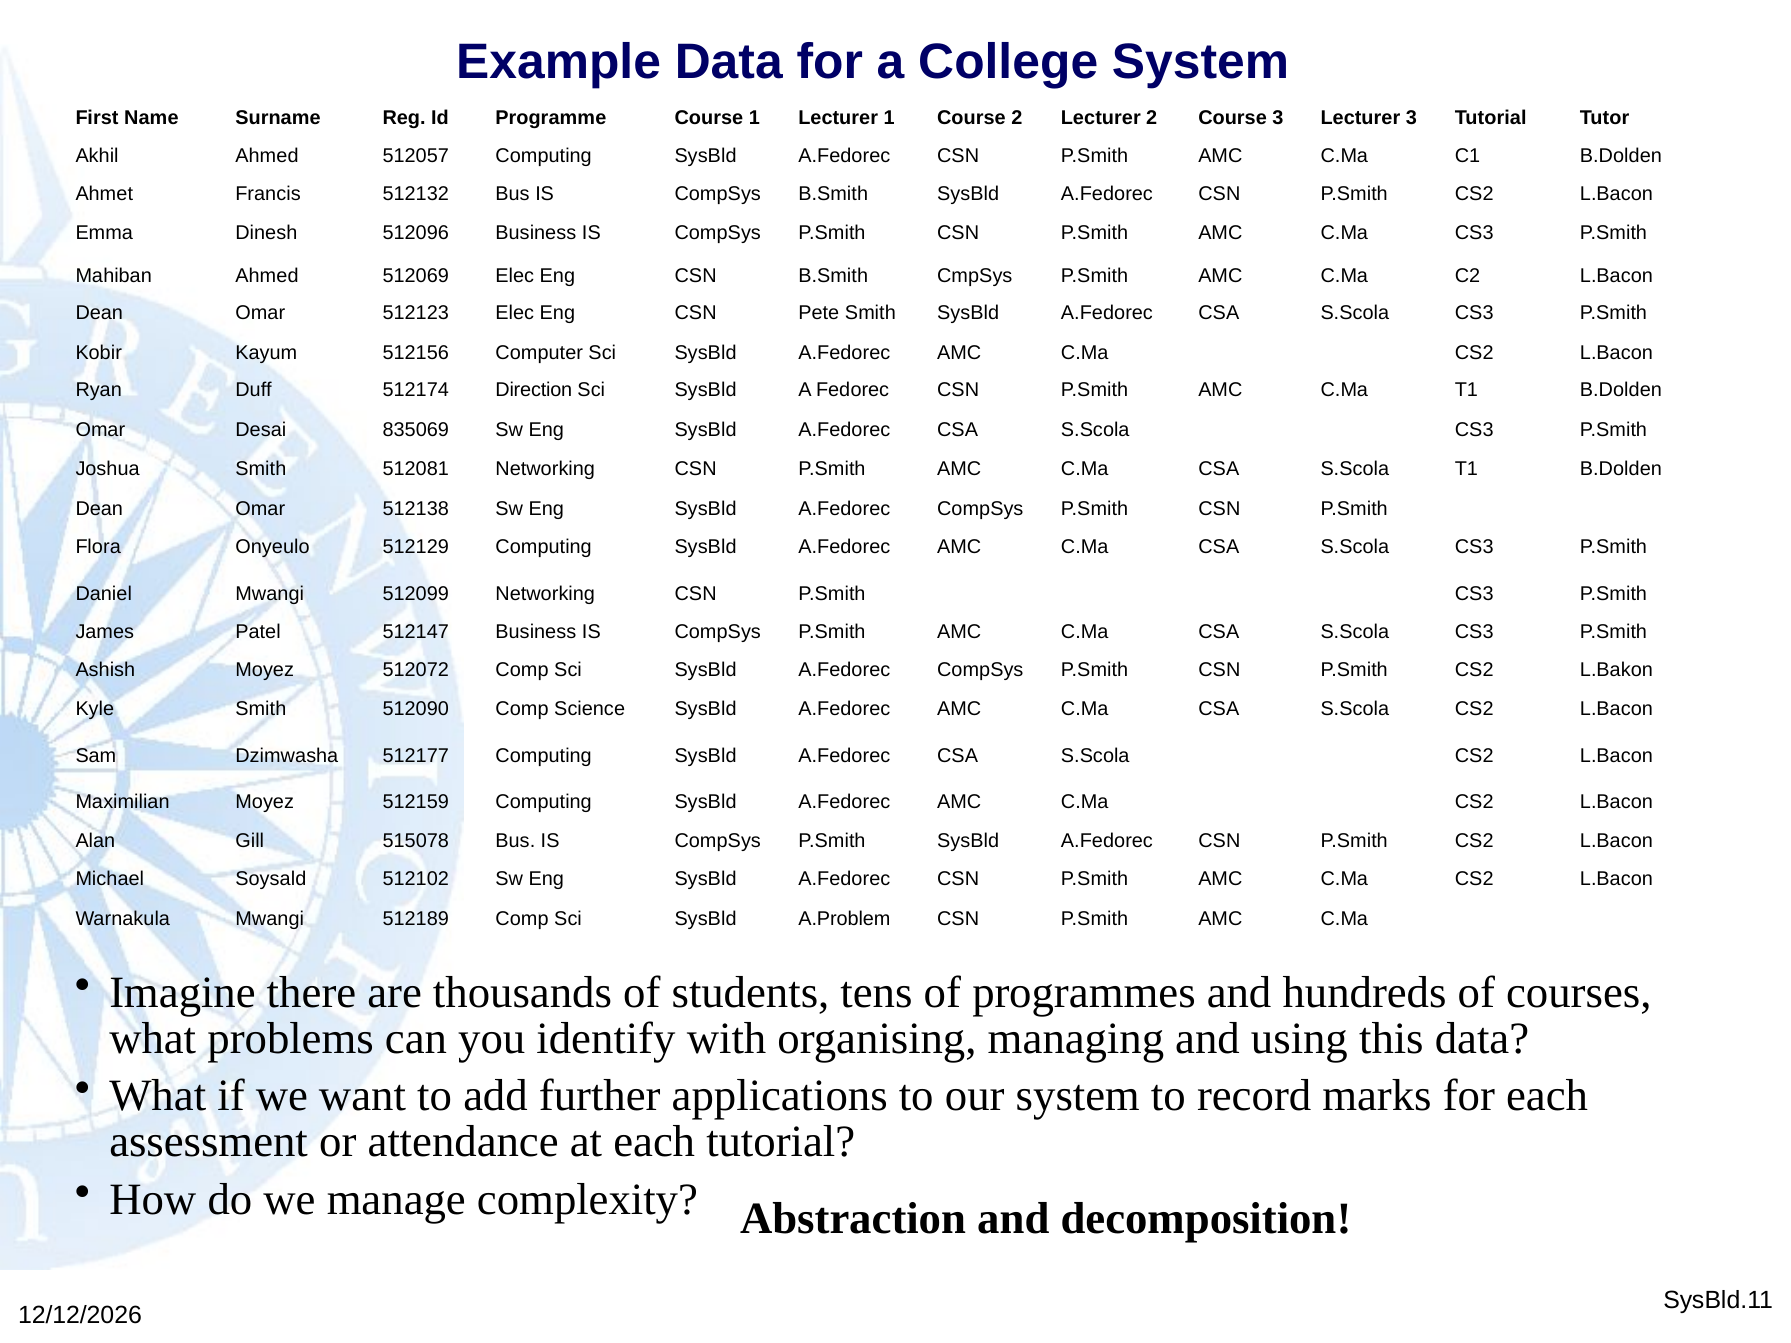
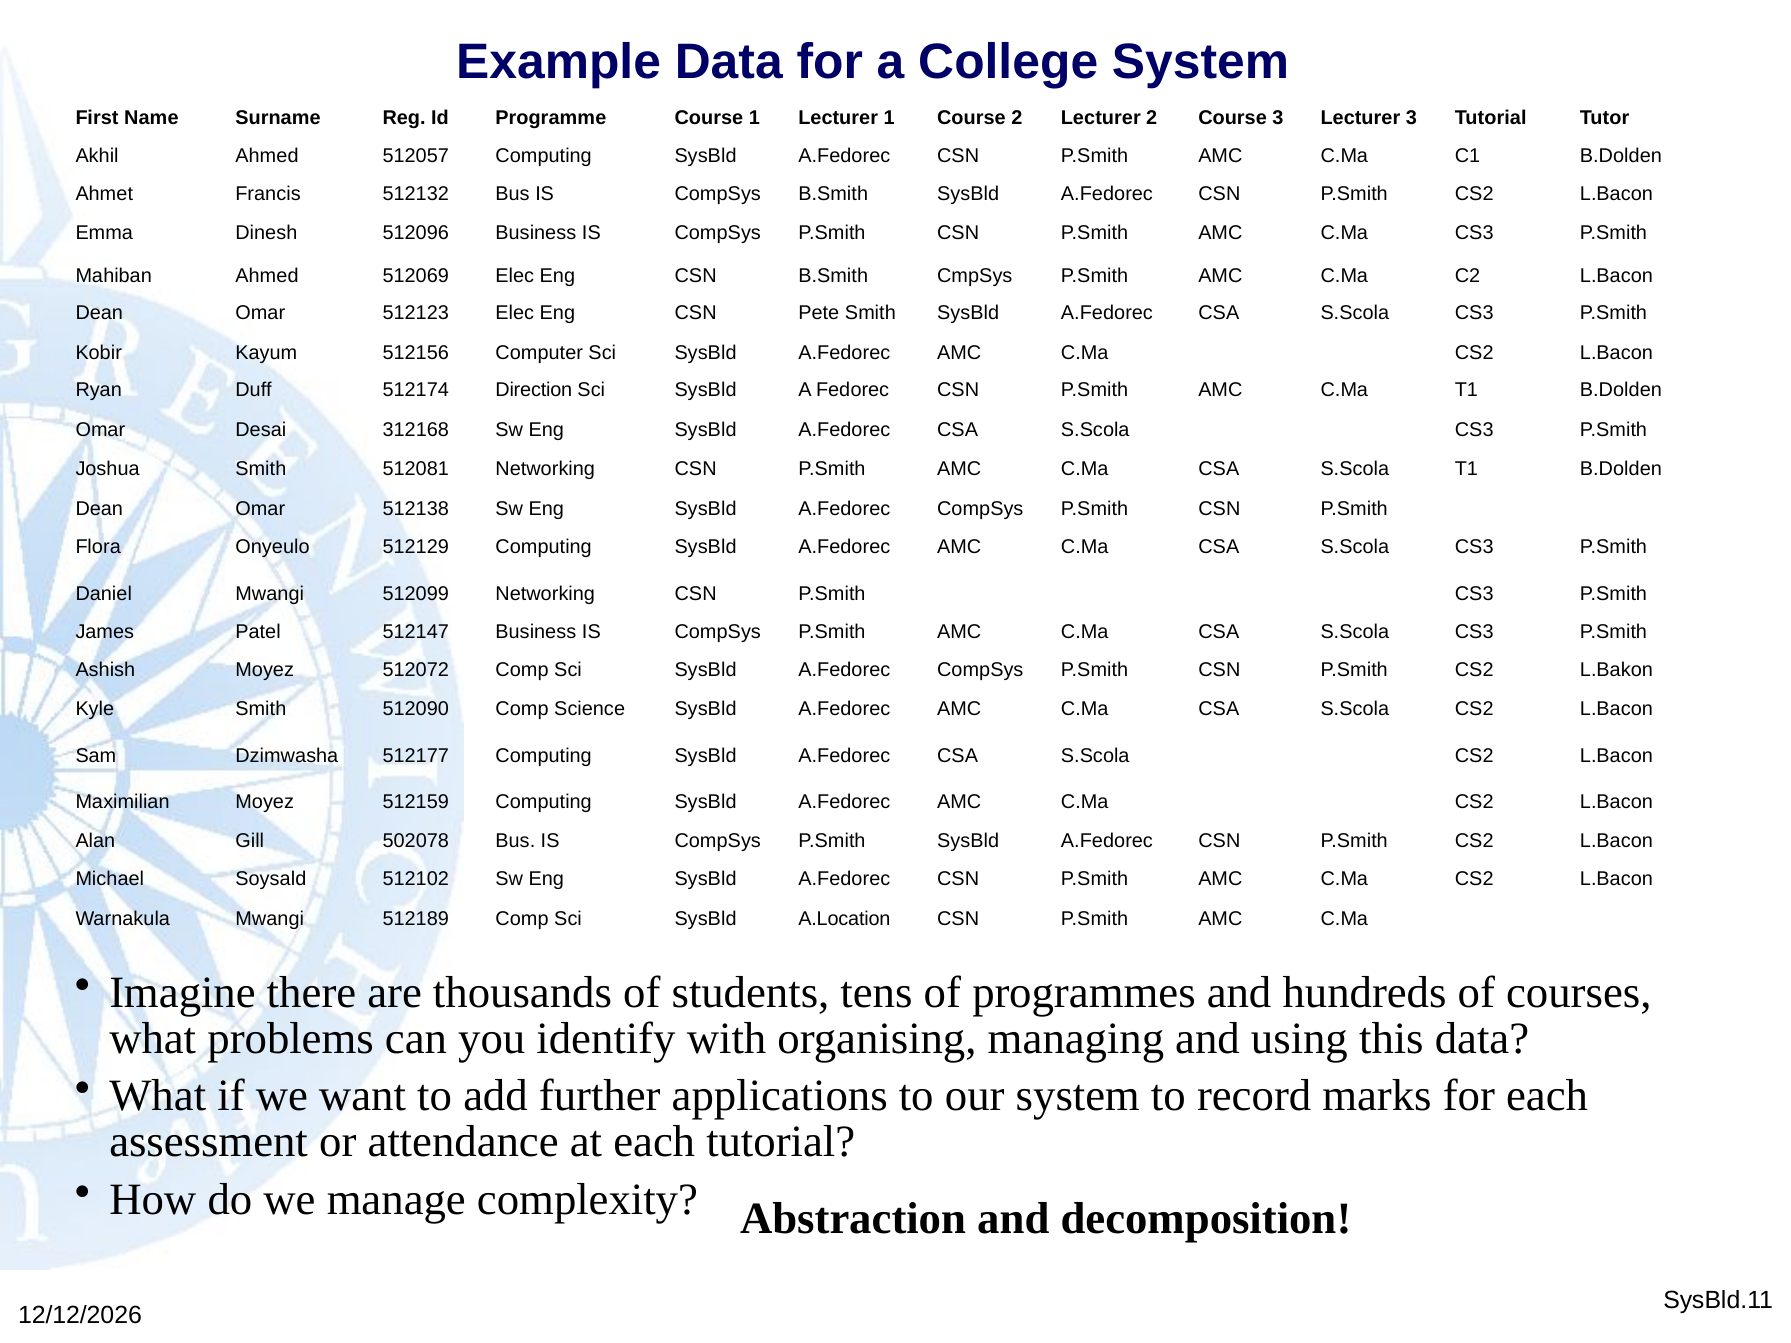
835069: 835069 -> 312168 (416, 430)
515078: 515078 -> 502078 (416, 841)
A.Problem: A.Problem -> A.Location (844, 919)
